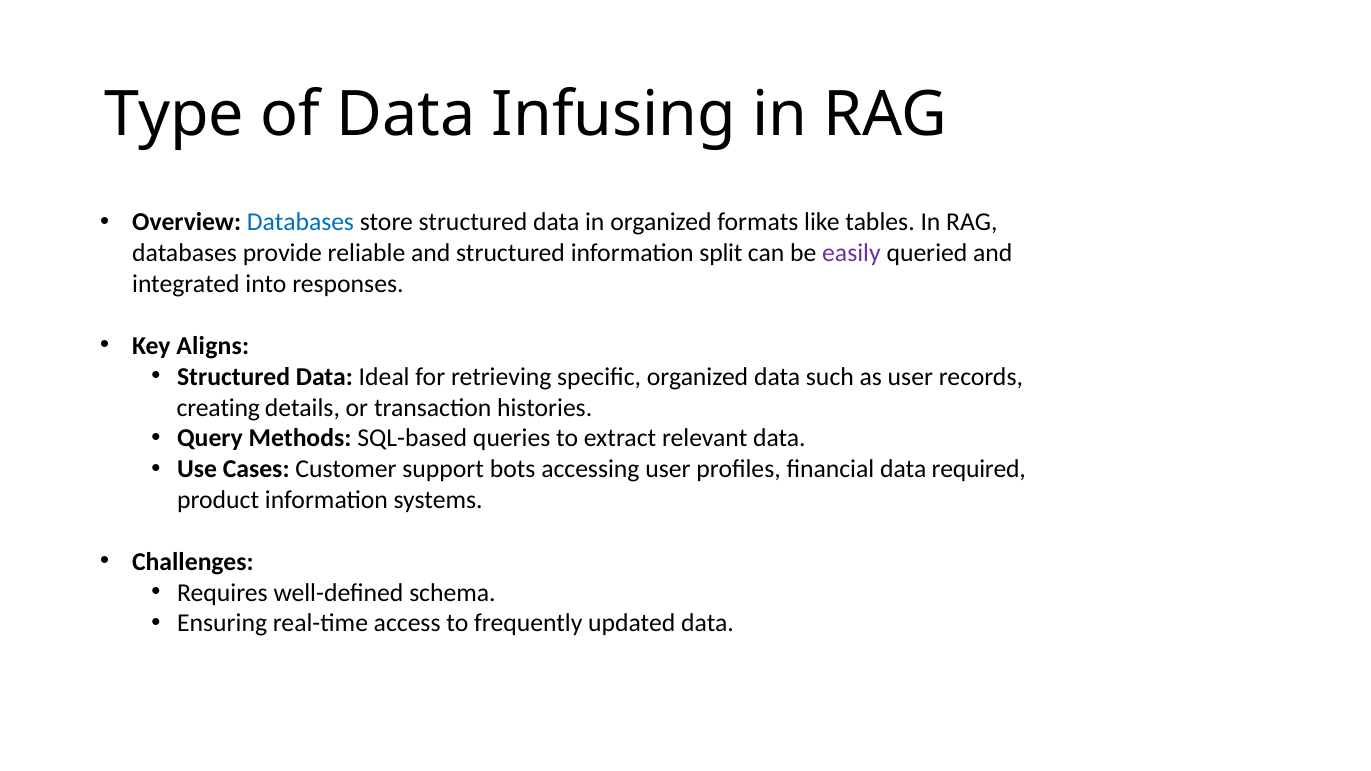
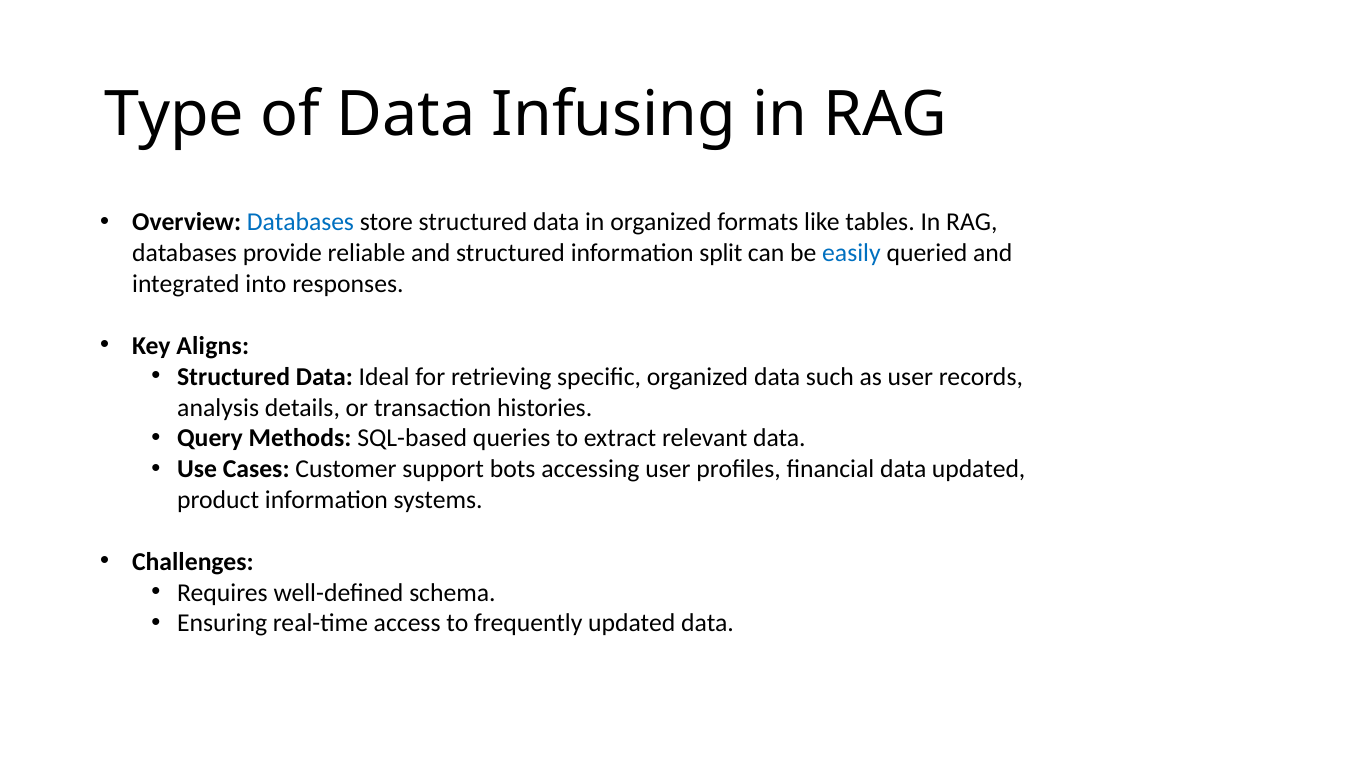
easily colour: purple -> blue (851, 253)
creating: creating -> analysis (218, 408)
data required: required -> updated (979, 469)
